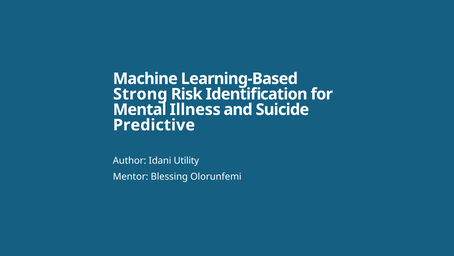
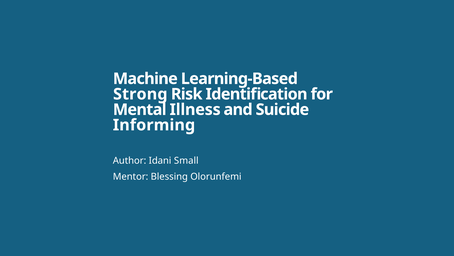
Predictive: Predictive -> Informing (154, 125)
Utility: Utility -> Small (186, 160)
